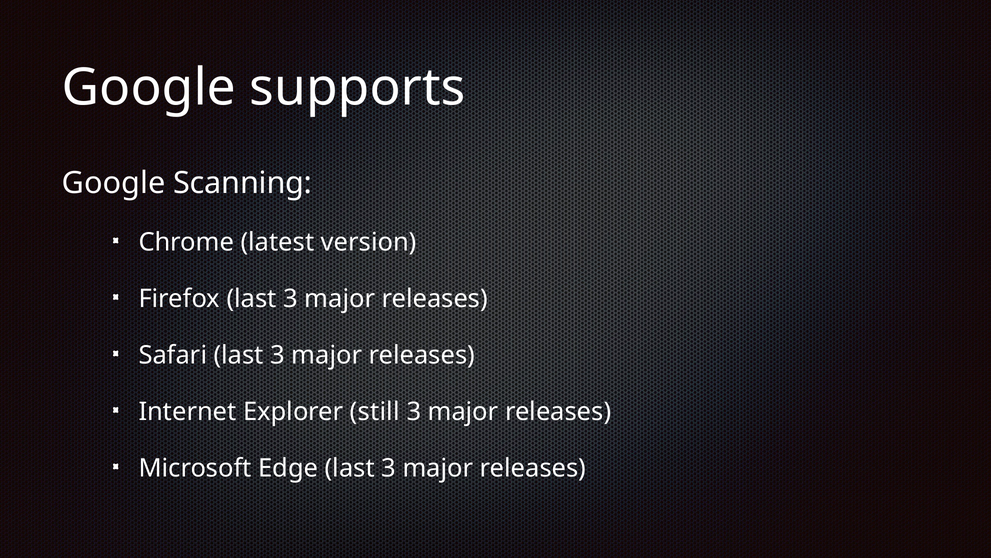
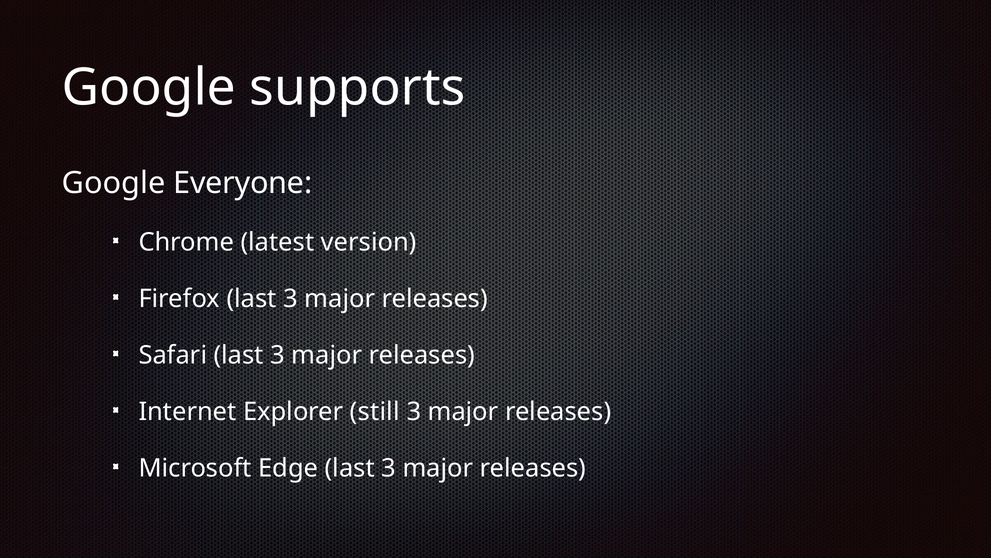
Scanning: Scanning -> Everyone (243, 183)
